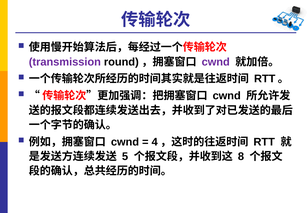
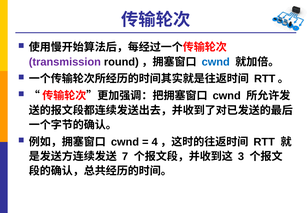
cwnd colour: purple -> blue (216, 62)
5: 5 -> 7 (125, 156)
8: 8 -> 3 (241, 156)
